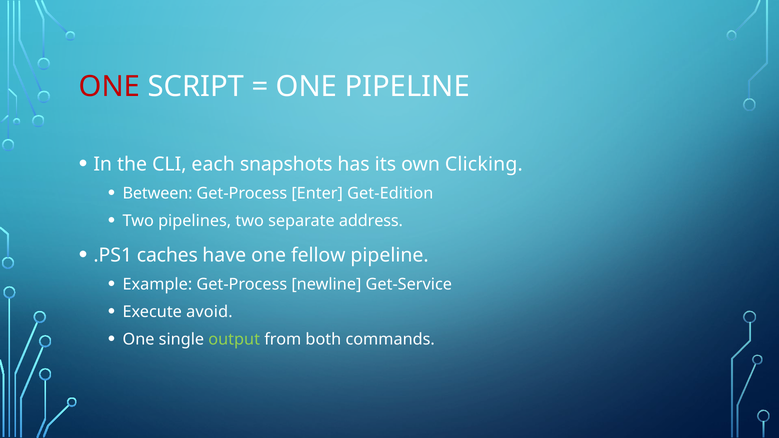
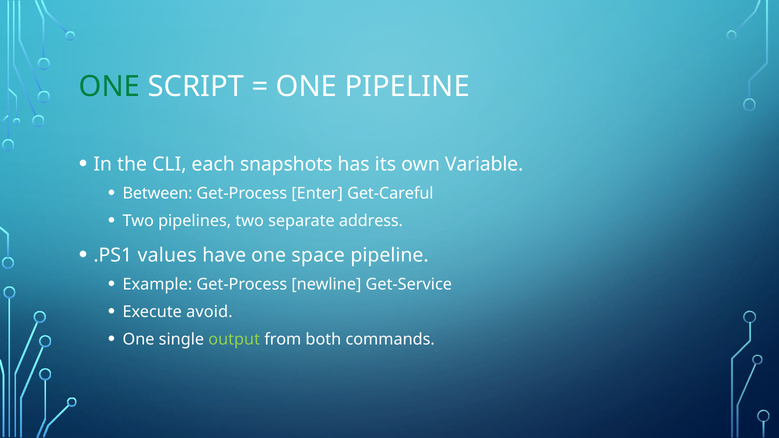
ONE colour: red -> green (109, 87)
Clicking: Clicking -> Variable (484, 164)
Get-Edition: Get-Edition -> Get-Careful (390, 194)
caches: caches -> values (167, 255)
fellow: fellow -> space (318, 255)
